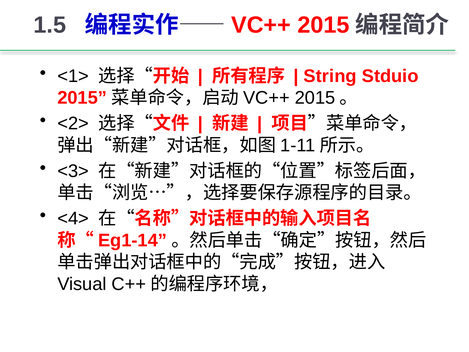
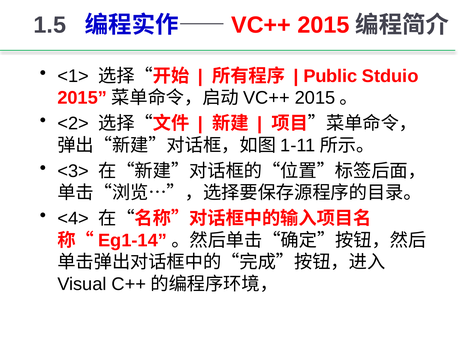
String: String -> Public (330, 76)
